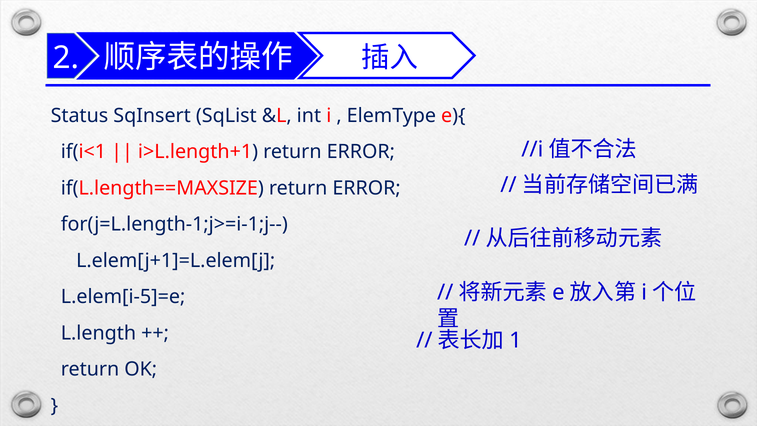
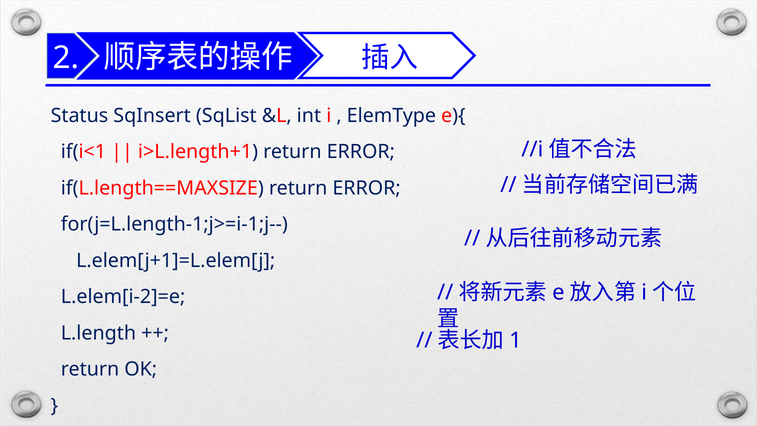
L.elem[i-5]=e: L.elem[i-5]=e -> L.elem[i-2]=e (123, 297)
